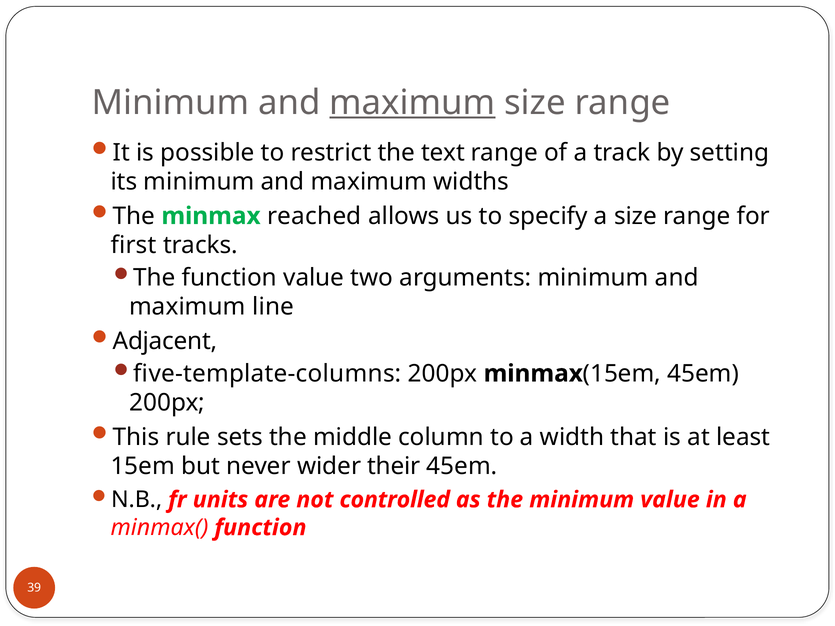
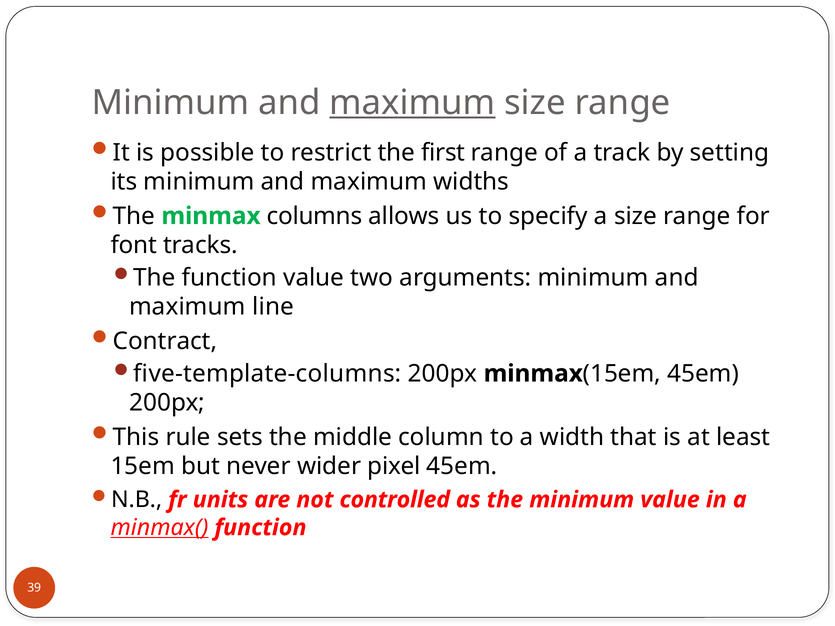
text: text -> first (443, 153)
reached: reached -> columns (315, 216)
first: first -> font (134, 245)
Adjacent: Adjacent -> Contract (165, 341)
their: their -> pixel (394, 466)
minmax( underline: none -> present (159, 528)
